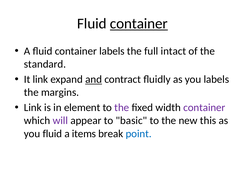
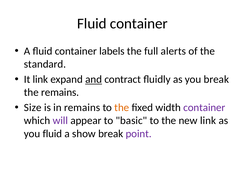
container underline: present -> none (139, 24)
intact: intact -> alerts (173, 51)
you labels: labels -> break (216, 80)
the margins: margins -> remains (60, 93)
Link: Link -> Size (33, 108)
in element: element -> remains (82, 108)
the colour: purple -> orange (122, 108)
new this: this -> link (208, 121)
items: items -> show (84, 134)
point colour: blue -> purple (139, 134)
